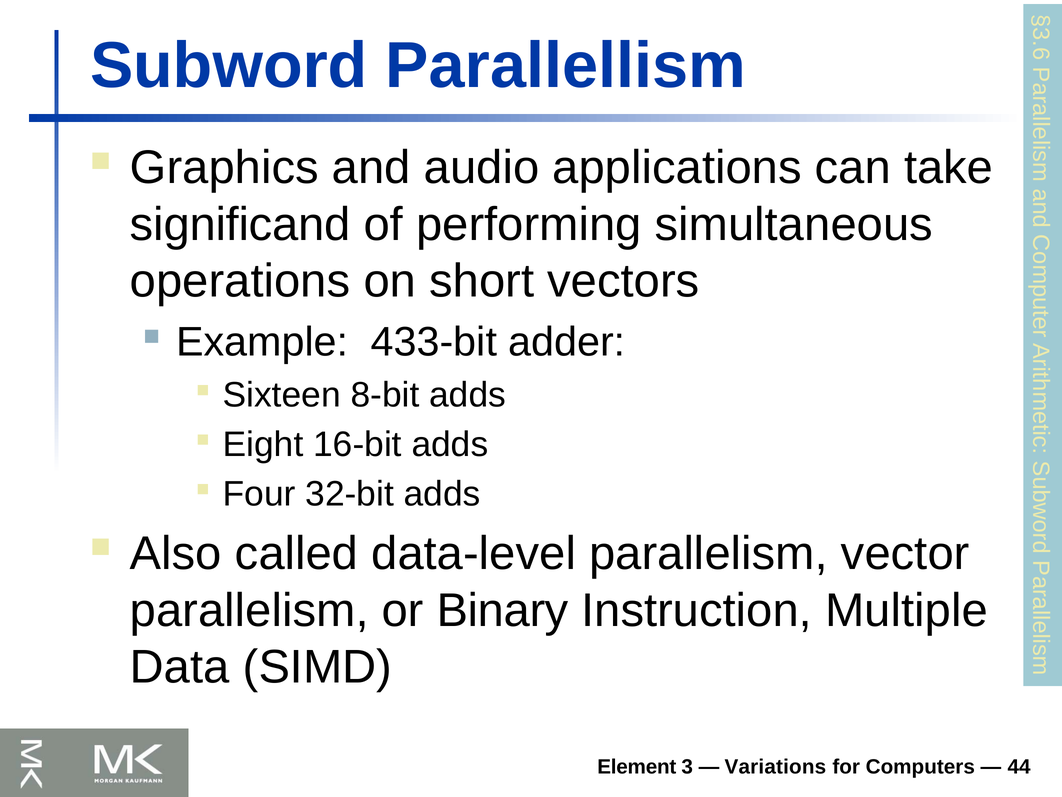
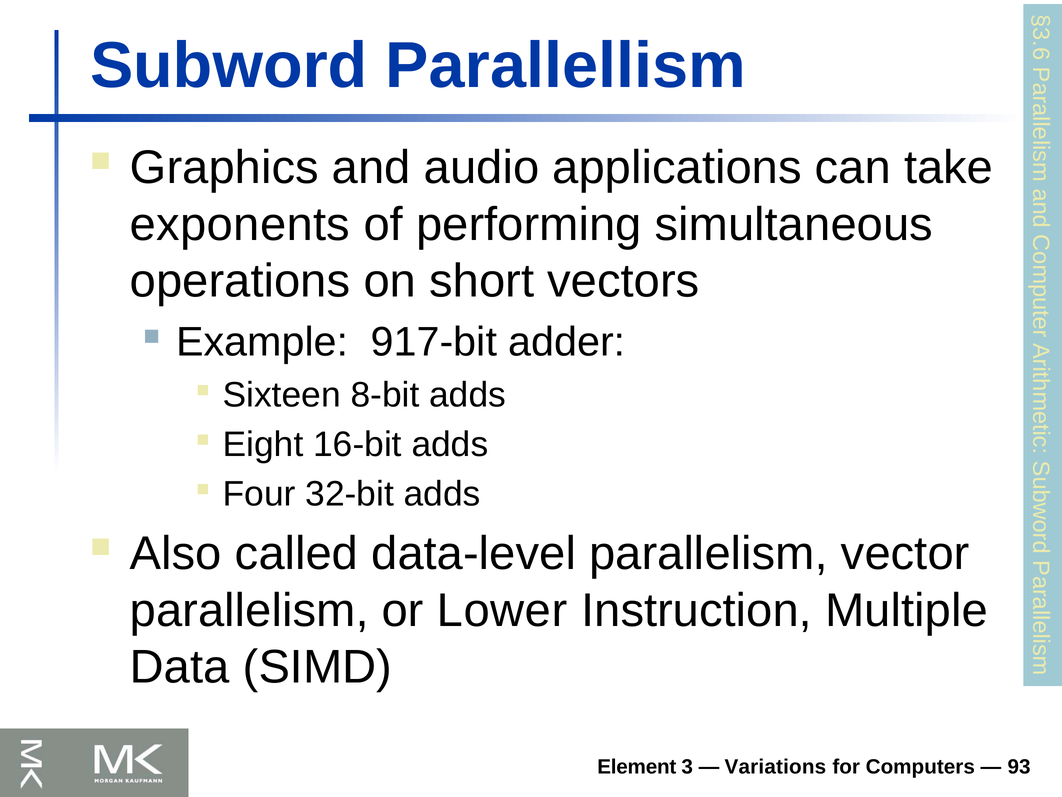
significand: significand -> exponents (240, 224)
433-bit: 433-bit -> 917-bit (434, 342)
Binary: Binary -> Lower (502, 610)
44: 44 -> 93 (1019, 767)
